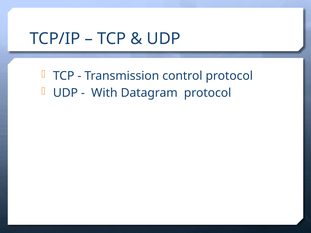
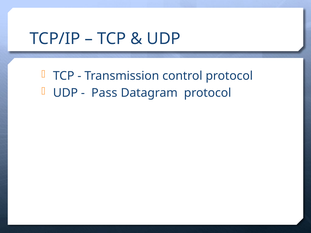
With: With -> Pass (104, 93)
